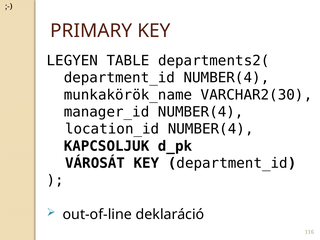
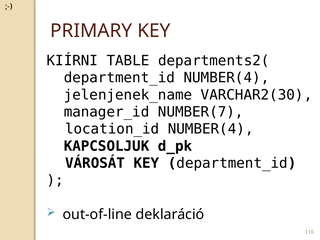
LEGYEN: LEGYEN -> KIÍRNI (72, 61)
munkakörök_name: munkakörök_name -> jelenjenek_name (128, 95)
manager_id NUMBER(4: NUMBER(4 -> NUMBER(7 (201, 112)
